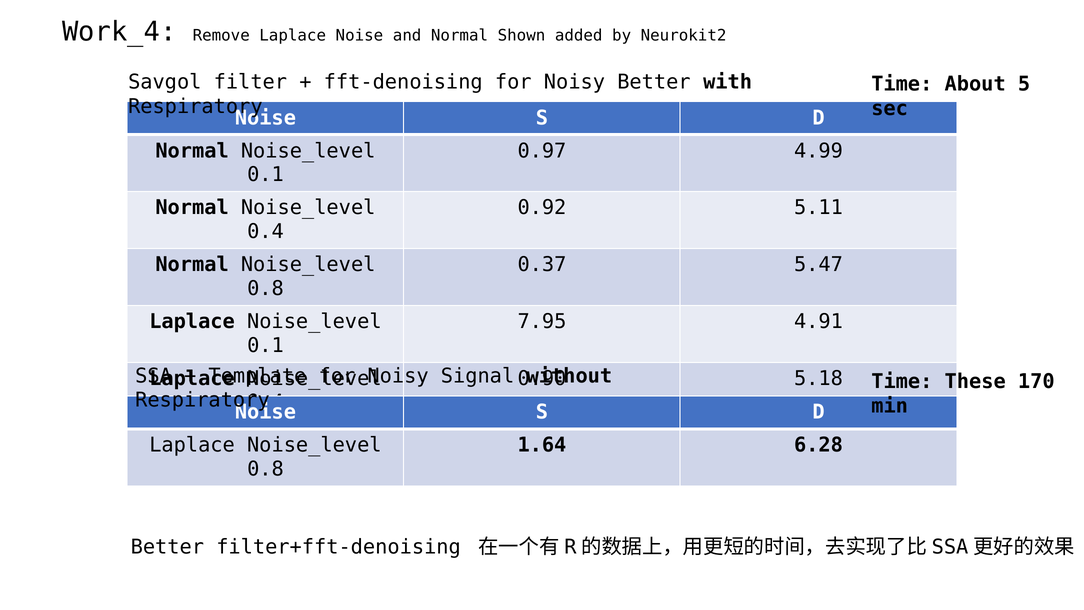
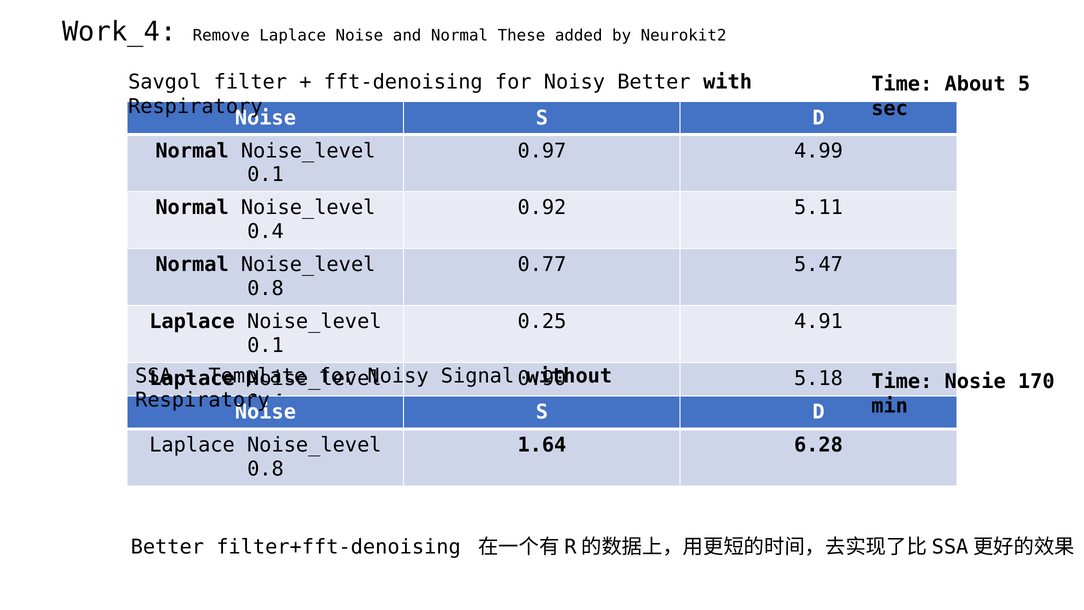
Shown: Shown -> These (521, 35)
0.37: 0.37 -> 0.77 (542, 265)
7.95: 7.95 -> 0.25 (542, 322)
These: These -> Nosie (975, 381)
